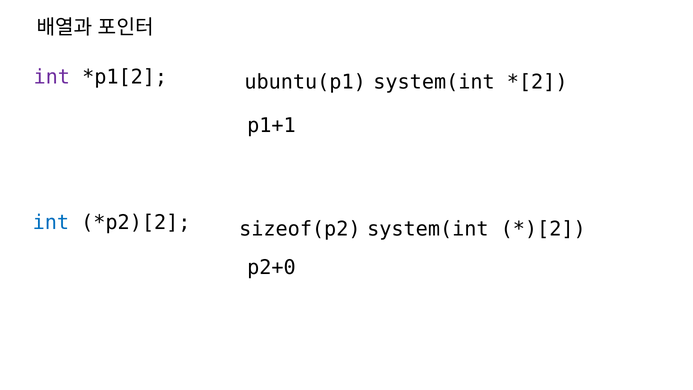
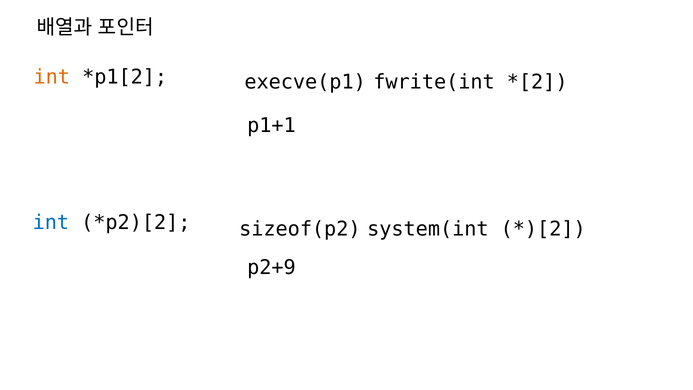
int colour: purple -> orange (52, 77)
ubuntu(p1: ubuntu(p1 -> execve(p1 (305, 82)
system(int: system(int -> fwrite(int (434, 82)
p2+0: p2+0 -> p2+9 (271, 268)
